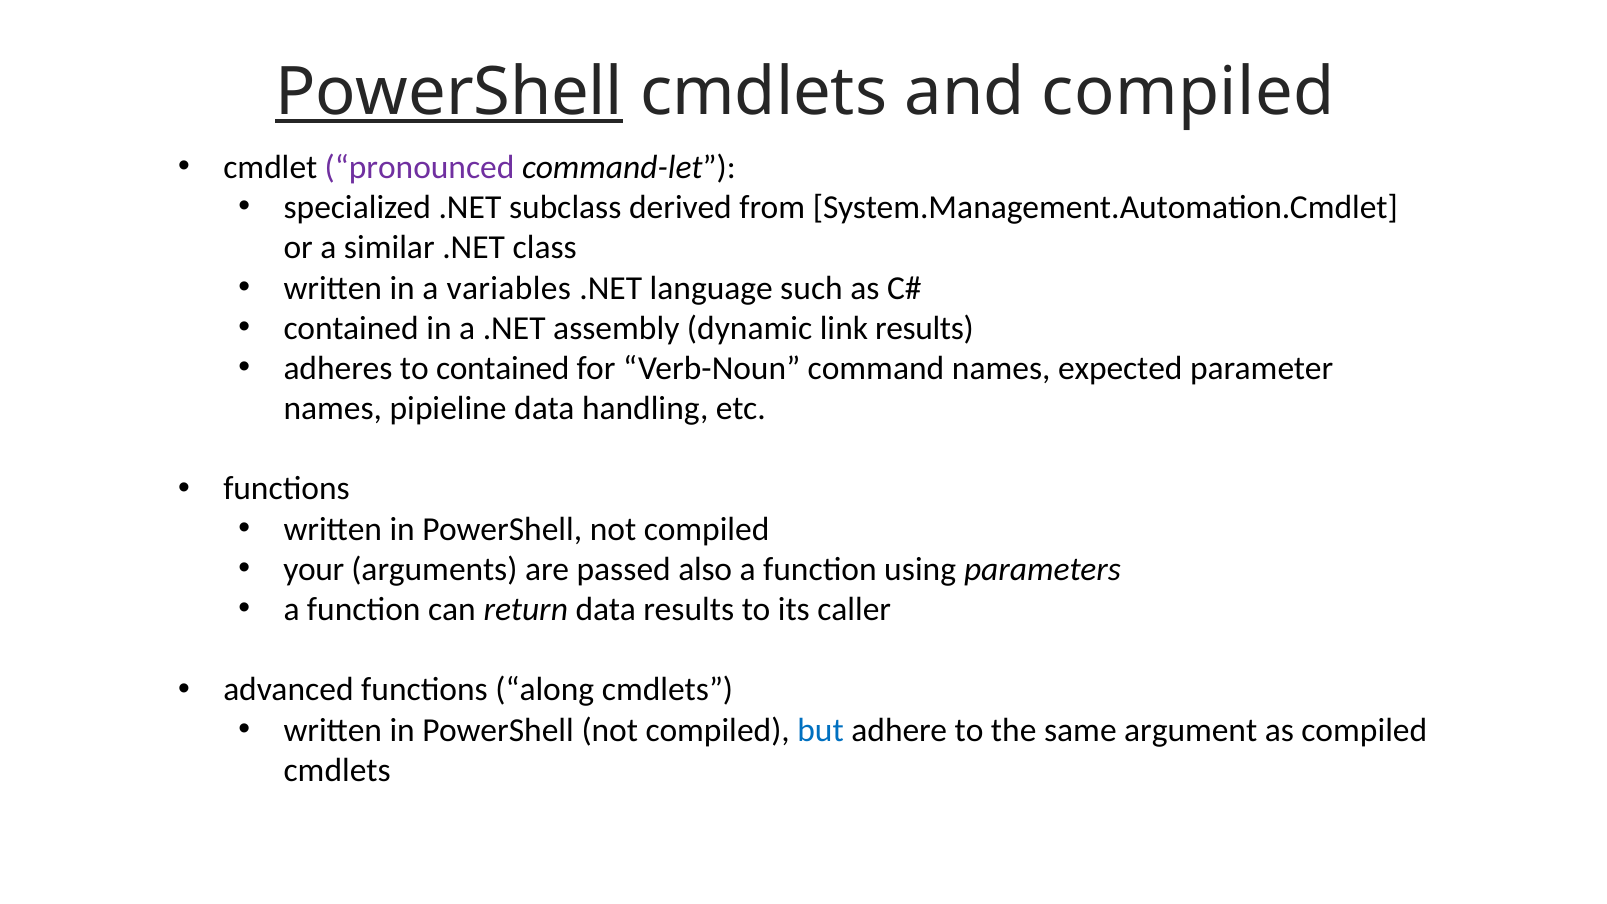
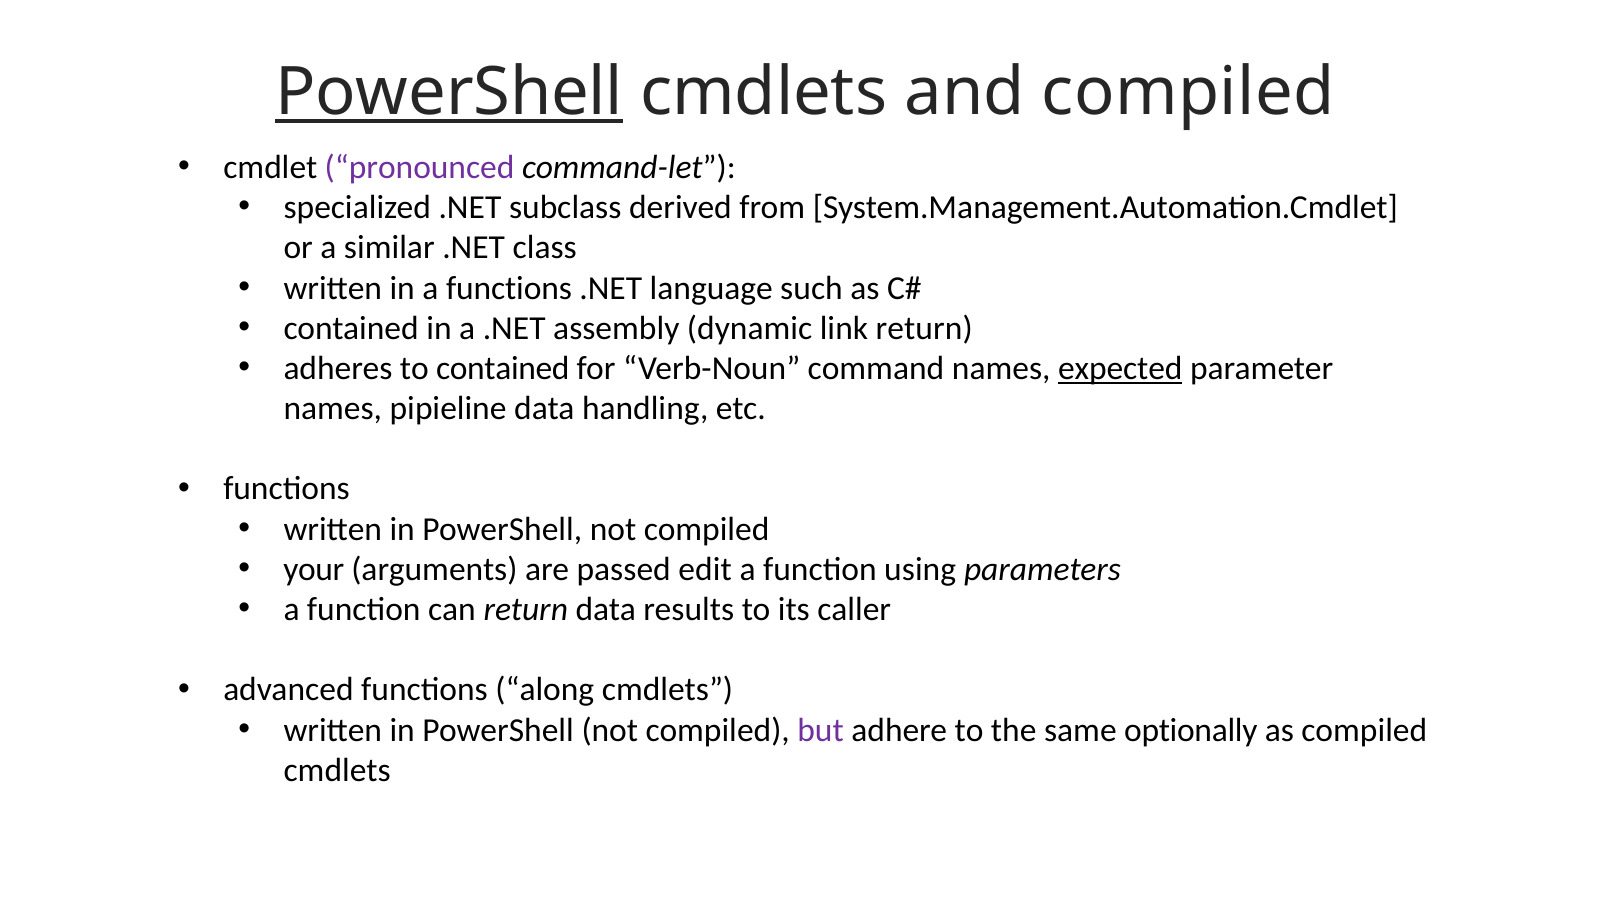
a variables: variables -> functions (509, 288)
link results: results -> return (924, 328)
expected underline: none -> present (1120, 368)
also: also -> edit (705, 569)
but colour: blue -> purple (821, 730)
argument: argument -> optionally (1191, 730)
